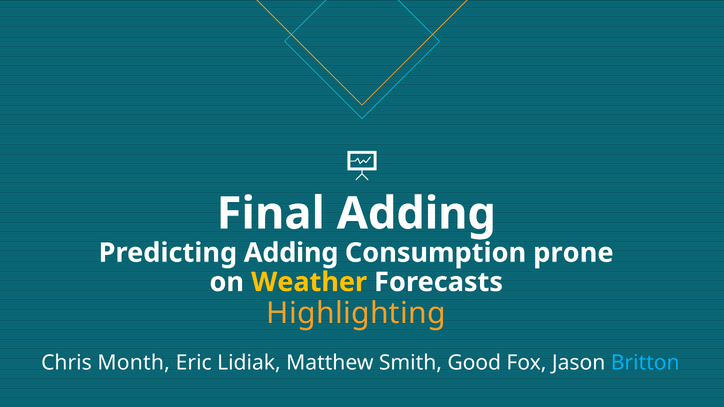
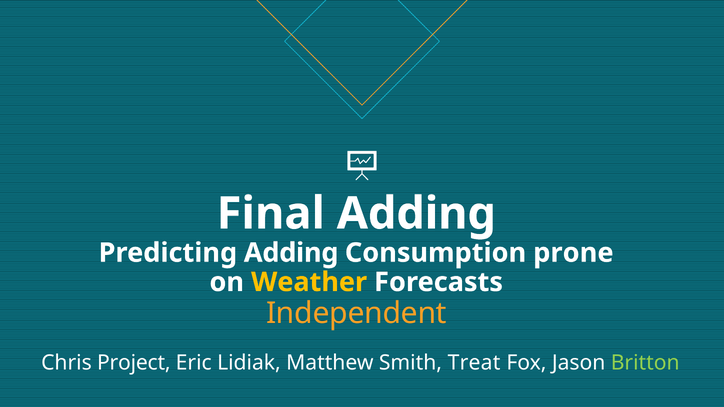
Highlighting: Highlighting -> Independent (356, 313)
Month: Month -> Project (134, 363)
Good: Good -> Treat (474, 363)
Britton colour: light blue -> light green (645, 363)
